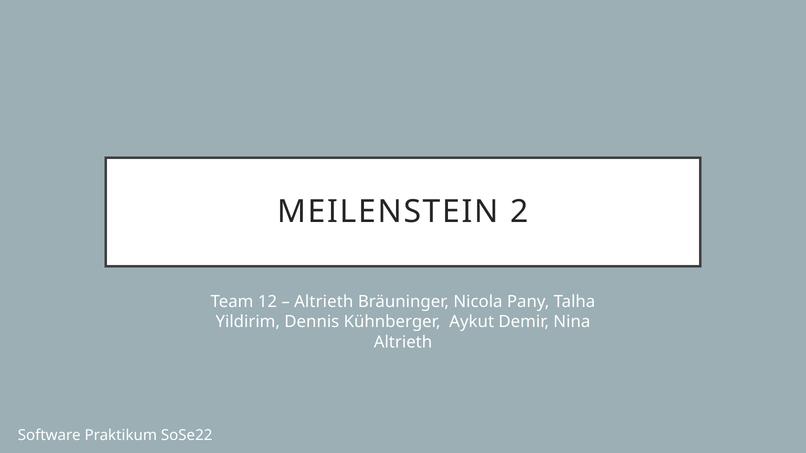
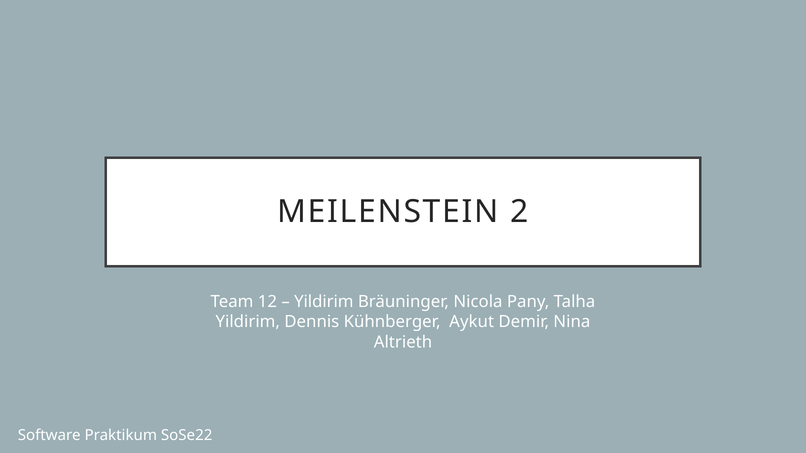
Altrieth: Altrieth -> Yildirim (324, 302)
